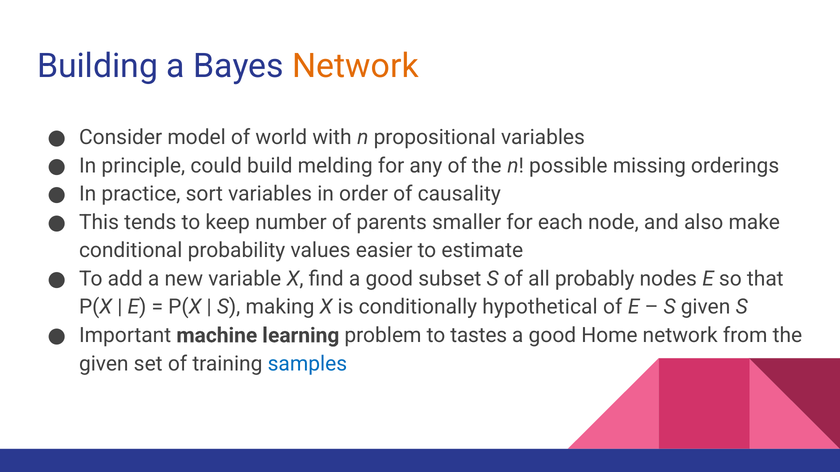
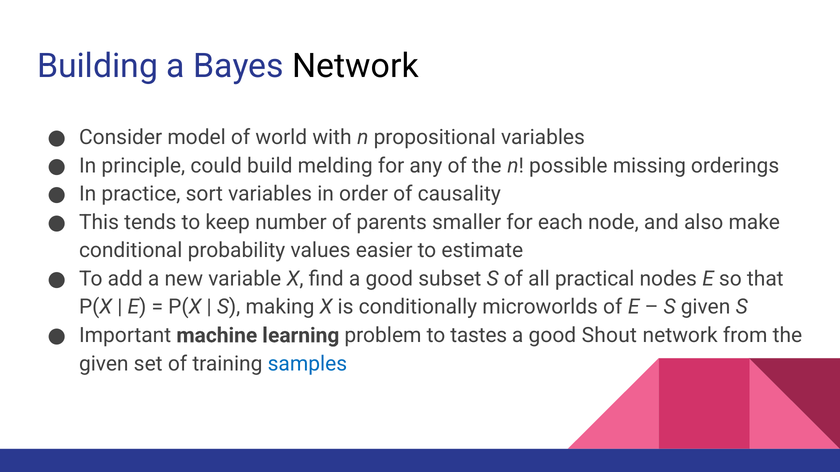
Network colour: orange -> black (355, 66)
probably: probably -> practical (595, 279)
hypothetical: hypothetical -> microworlds (540, 307)
Home: Home -> Shout (609, 336)
